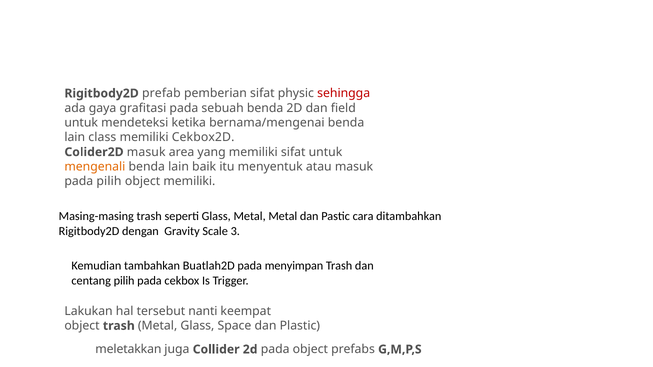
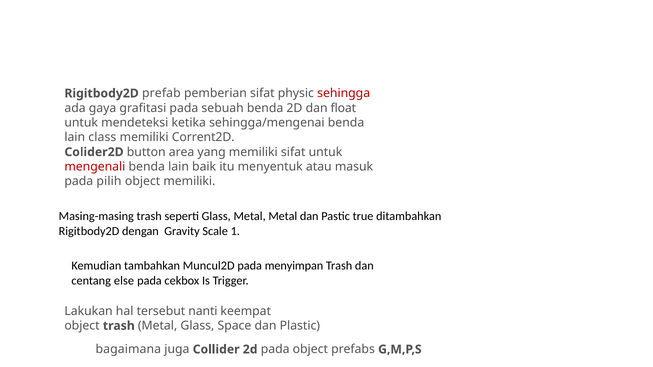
field: field -> float (343, 108)
bernama/mengenai: bernama/mengenai -> sehingga/mengenai (267, 123)
Cekbox2D: Cekbox2D -> Corrent2D (203, 138)
Colider2D masuk: masuk -> button (146, 152)
mengenali colour: orange -> red (95, 167)
cara: cara -> true (363, 217)
3: 3 -> 1 (235, 231)
Buatlah2D: Buatlah2D -> Muncul2D (209, 266)
centang pilih: pilih -> else (124, 281)
meletakkan: meletakkan -> bagaimana (128, 350)
